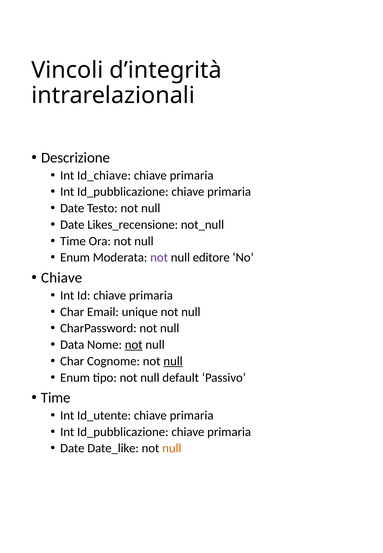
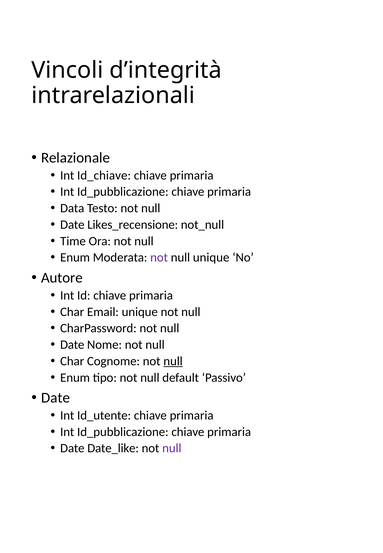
Descrizione: Descrizione -> Relazionale (76, 158)
Date: Date -> Data (72, 208)
null editore: editore -> unique (211, 258)
Chiave: Chiave -> Autore (62, 278)
Data: Data -> Date (72, 345)
not underline: present -> none (134, 345)
Time: Time -> Date (56, 398)
null colour: orange -> purple (172, 448)
